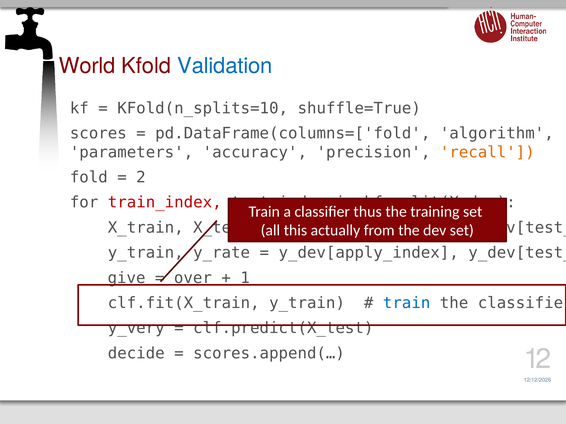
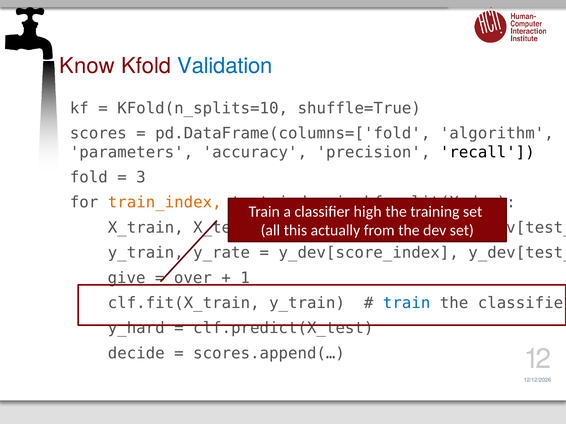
World: World -> Know (87, 66)
recall colour: orange -> black (487, 152)
2: 2 -> 3 (141, 178)
train_index colour: red -> orange (165, 203)
thus: thus -> high (368, 212)
y_dev[apply_index: y_dev[apply_index -> y_dev[score_index (369, 253)
y_very: y_very -> y_hard (136, 328)
